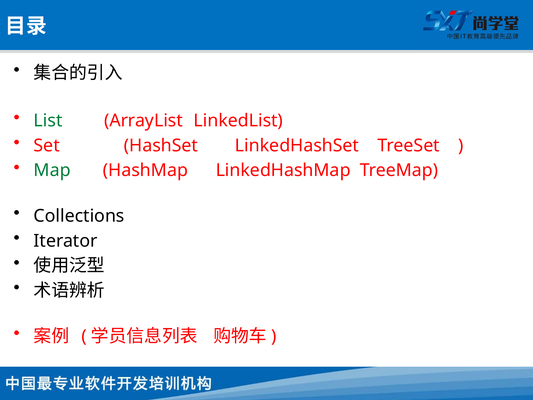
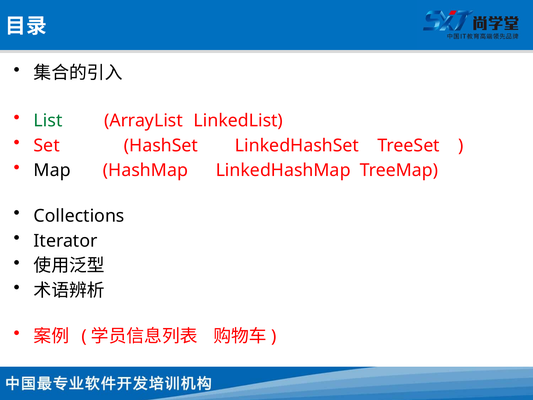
Map colour: green -> black (52, 170)
